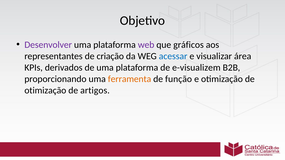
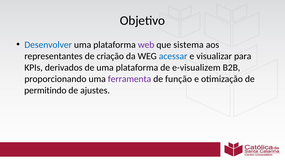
Desenvolver colour: purple -> blue (48, 45)
gráficos: gráficos -> sistema (188, 45)
área: área -> para (243, 56)
ferramenta colour: orange -> purple (130, 79)
otimização: otimização -> permitindo (45, 90)
artigos: artigos -> ajustes (95, 90)
